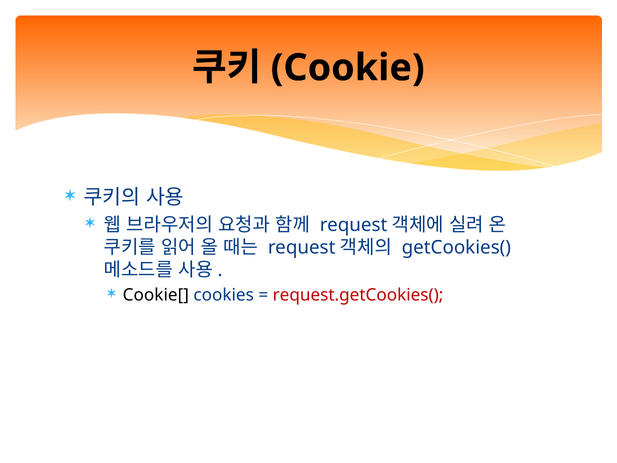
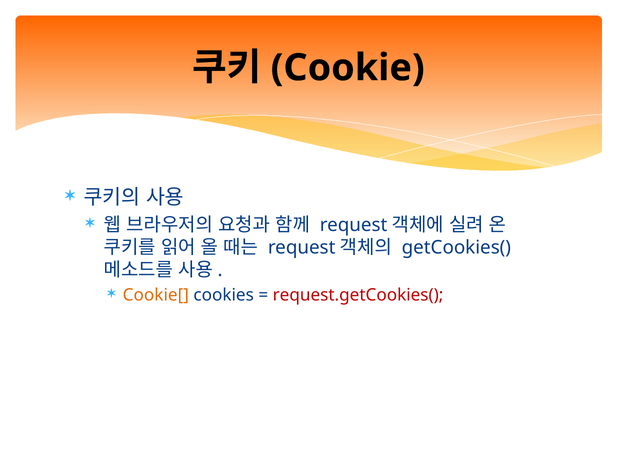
Cookie[ colour: black -> orange (156, 295)
